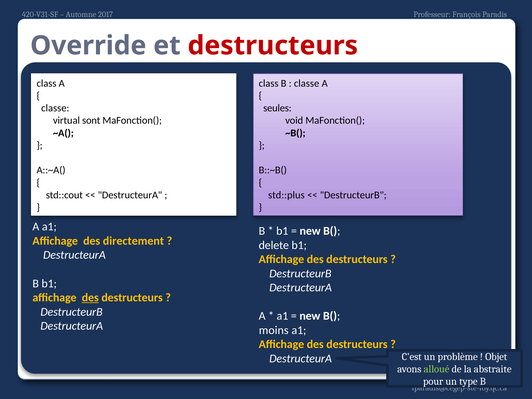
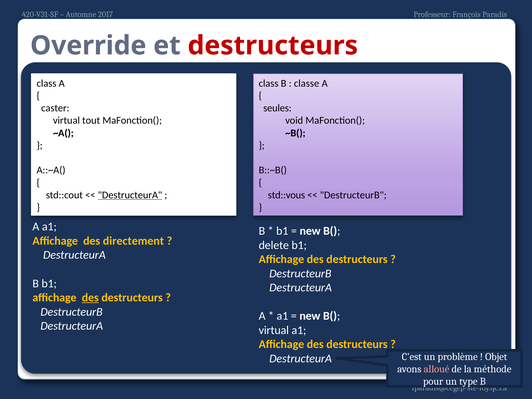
classe: classe -> caster (55, 108)
sont: sont -> tout (91, 121)
DestructeurA underline: none -> present (130, 195)
std::plus: std::plus -> std::vous (287, 195)
moins: moins -> virtual (274, 330)
alloué colour: light green -> pink (437, 369)
abstraite: abstraite -> méthode (493, 369)
